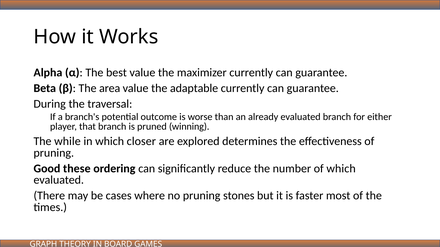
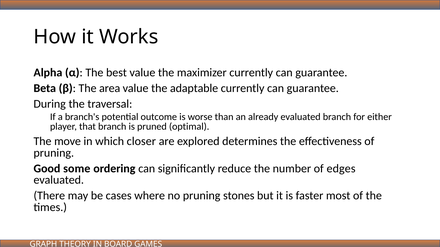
winning: winning -> optimal (189, 127)
while: while -> move (68, 142)
these: these -> some (77, 169)
of which: which -> edges (341, 169)
